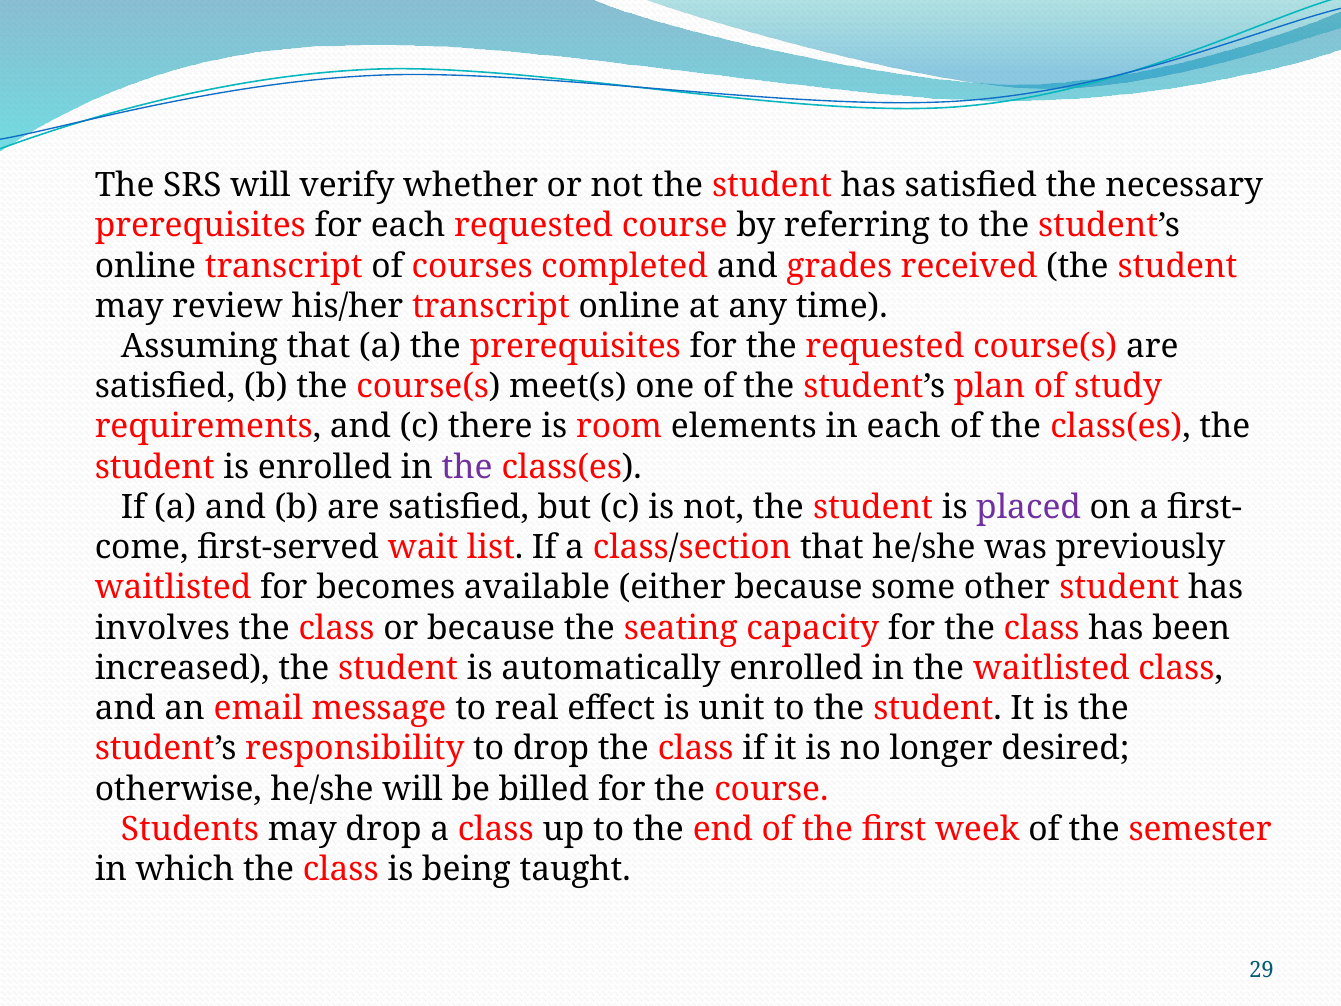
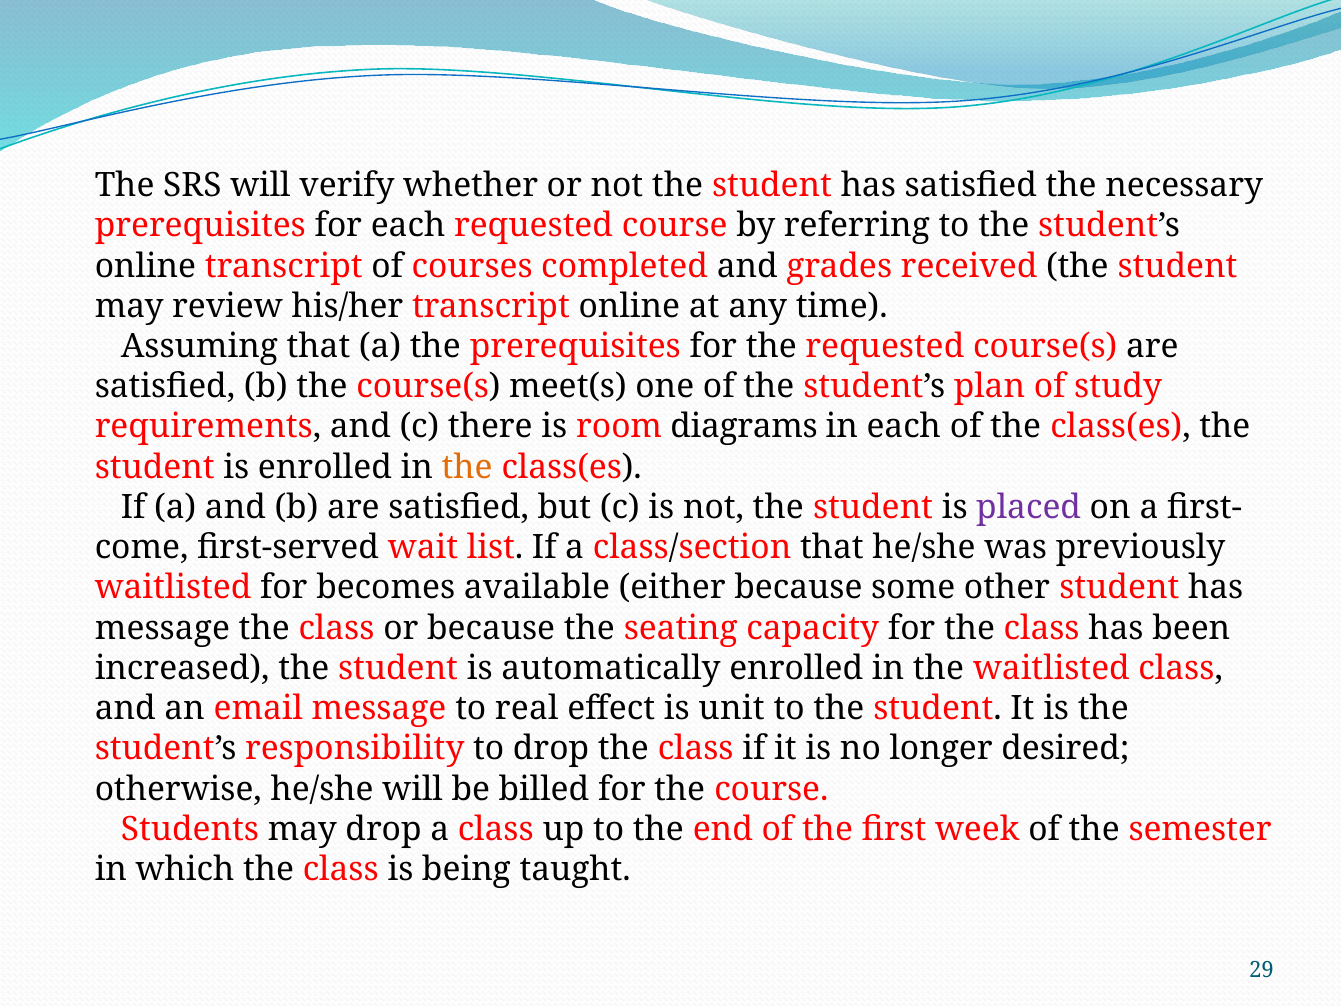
elements: elements -> diagrams (744, 427)
the colour: purple -> orange (467, 467)
involves: involves -> message (162, 628)
